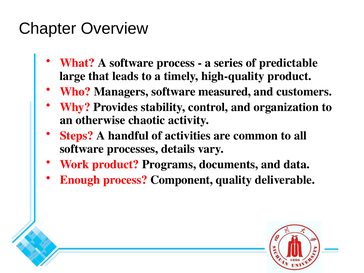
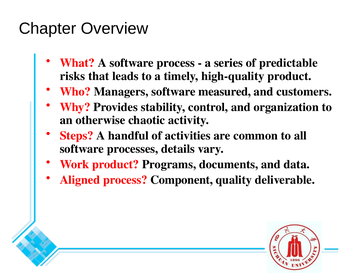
large: large -> risks (72, 76)
Enough: Enough -> Aligned (80, 180)
